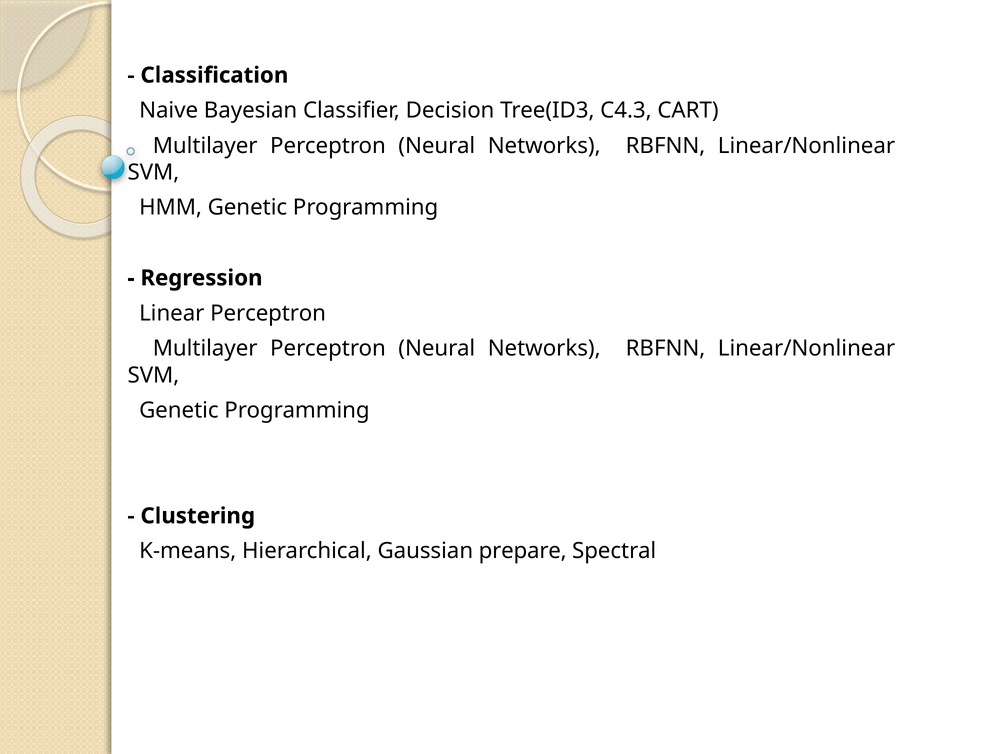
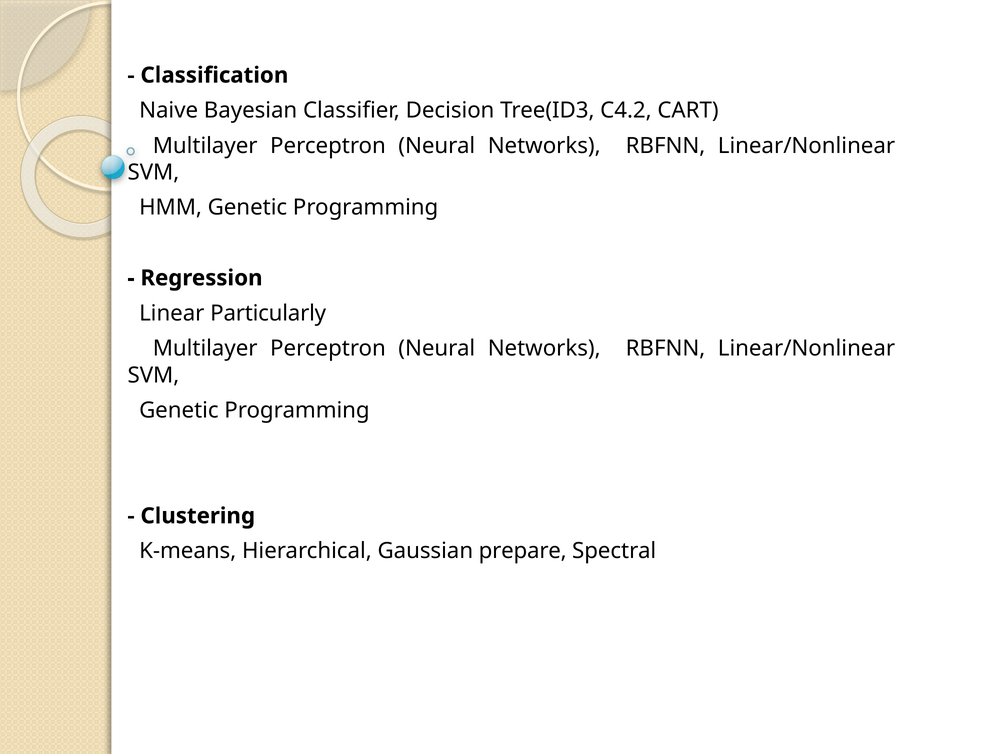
C4.3: C4.3 -> C4.2 (626, 110)
Linear Perceptron: Perceptron -> Particularly (268, 313)
